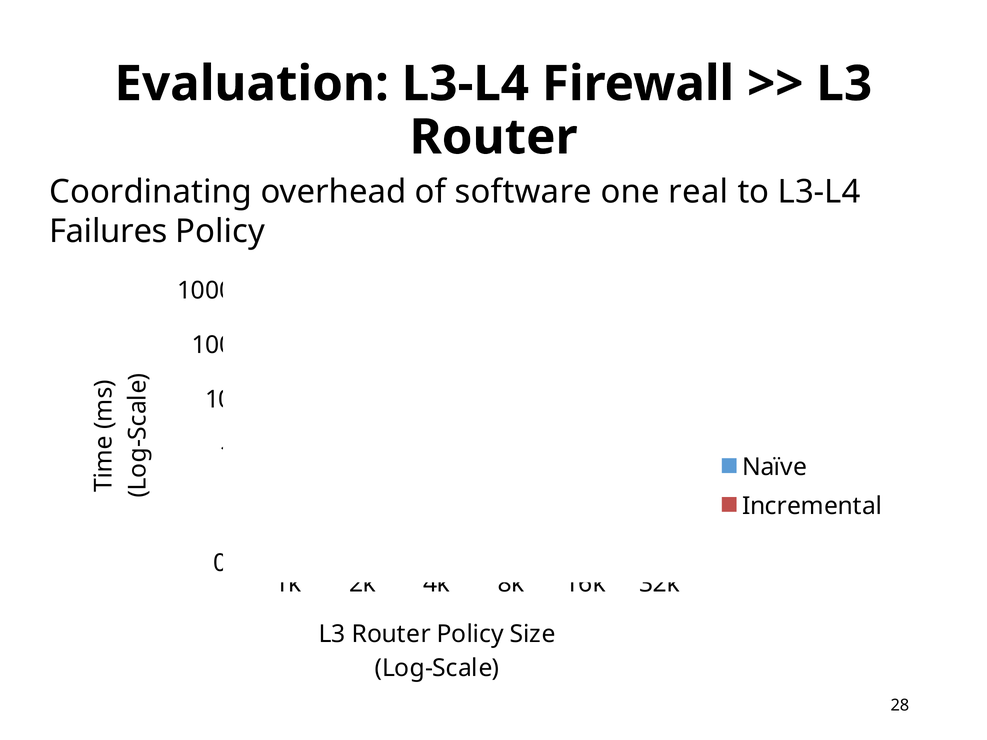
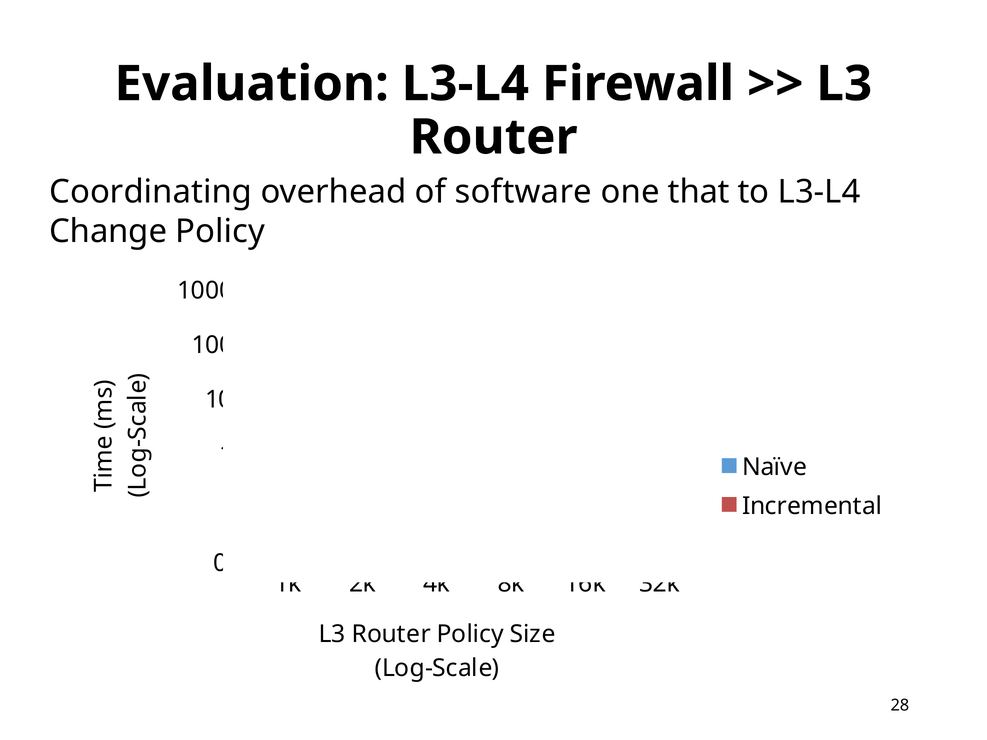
real: real -> that (699, 192)
Failures: Failures -> Change (108, 231)
